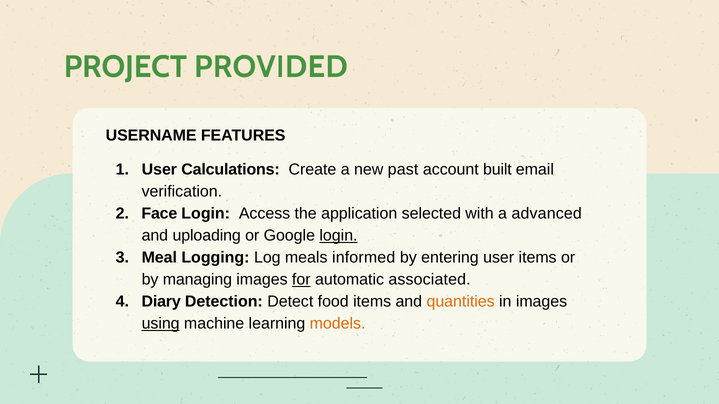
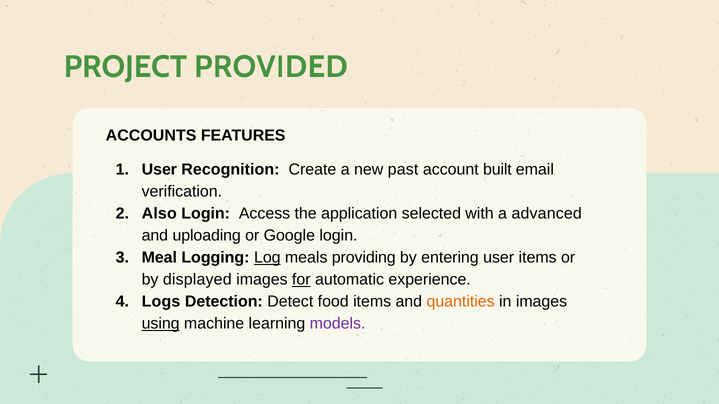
USERNAME: USERNAME -> ACCOUNTS (151, 136)
Calculations: Calculations -> Recognition (230, 170)
Face: Face -> Also (159, 214)
login underline: present -> none (339, 236)
Log underline: none -> present (267, 258)
informed: informed -> providing (364, 258)
managing: managing -> displayed (197, 280)
associated: associated -> experience (430, 280)
Diary: Diary -> Logs (161, 302)
models colour: orange -> purple (338, 324)
